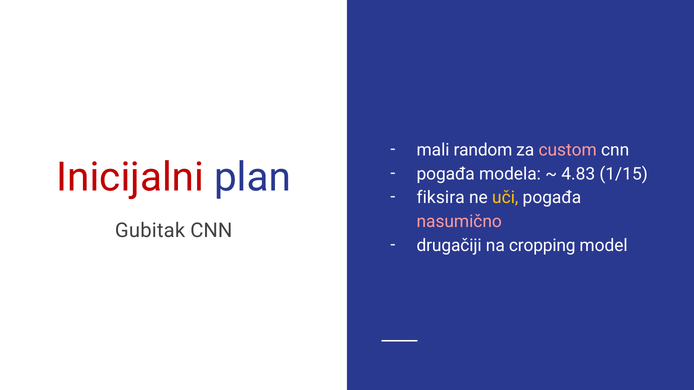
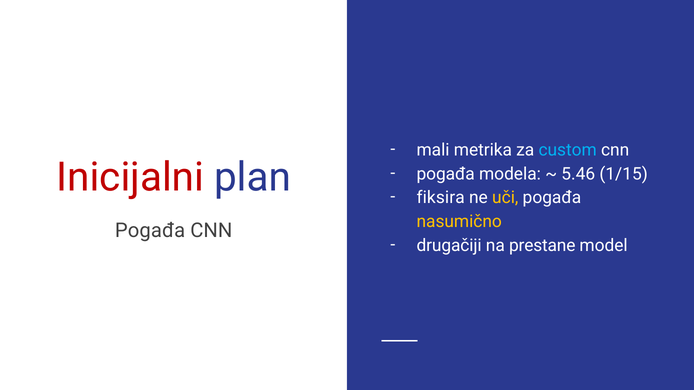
random: random -> metrika (483, 150)
custom colour: pink -> light blue (568, 150)
4.83: 4.83 -> 5.46 (578, 174)
nasumično colour: pink -> yellow (459, 222)
Gubitak: Gubitak -> Pogađa (150, 231)
cropping: cropping -> prestane (542, 246)
